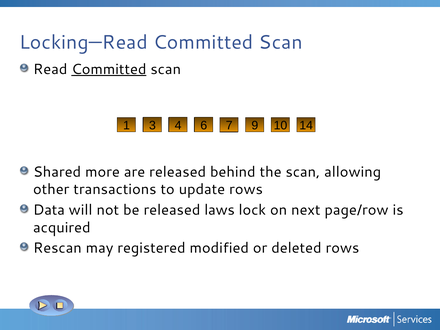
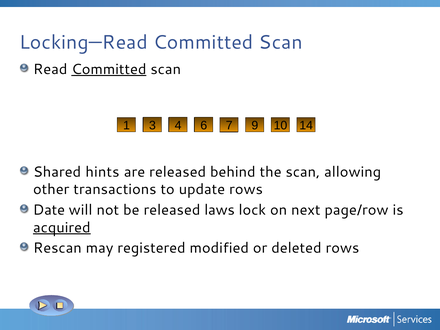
more: more -> hints (102, 172)
Data: Data -> Date (49, 210)
acquired underline: none -> present (62, 228)
